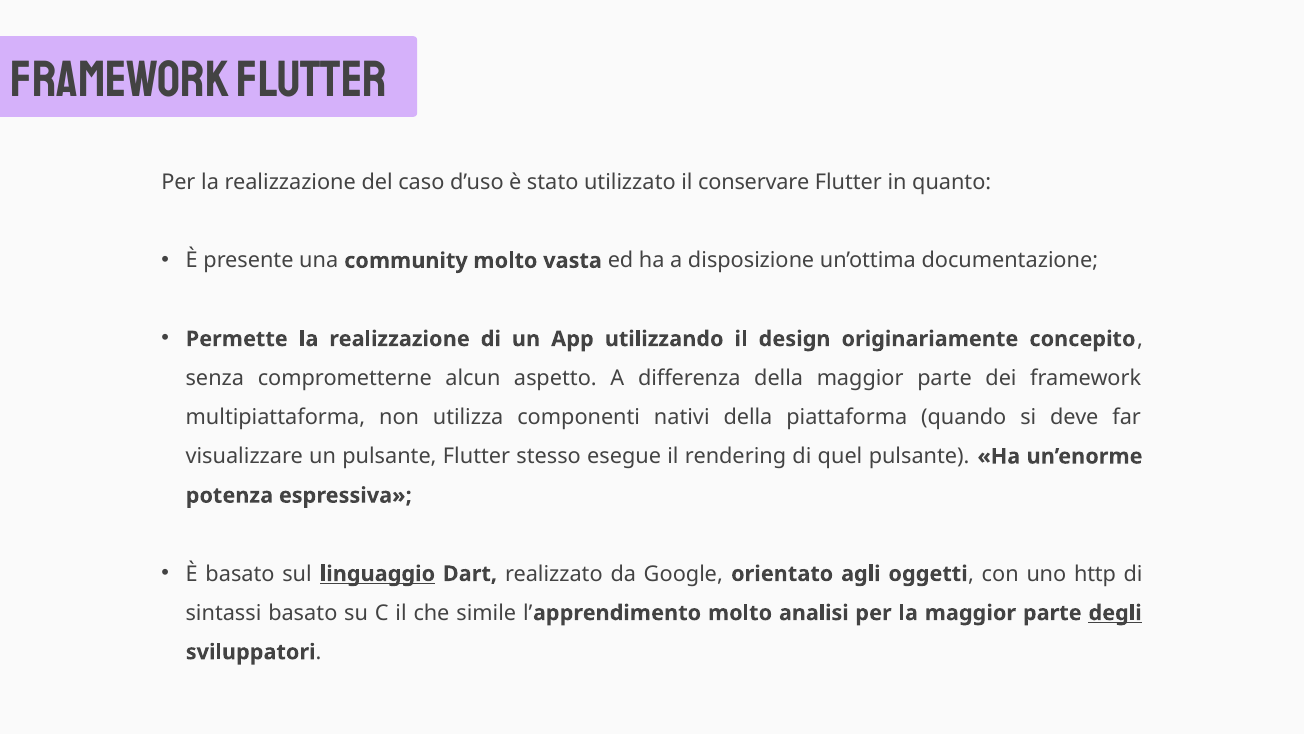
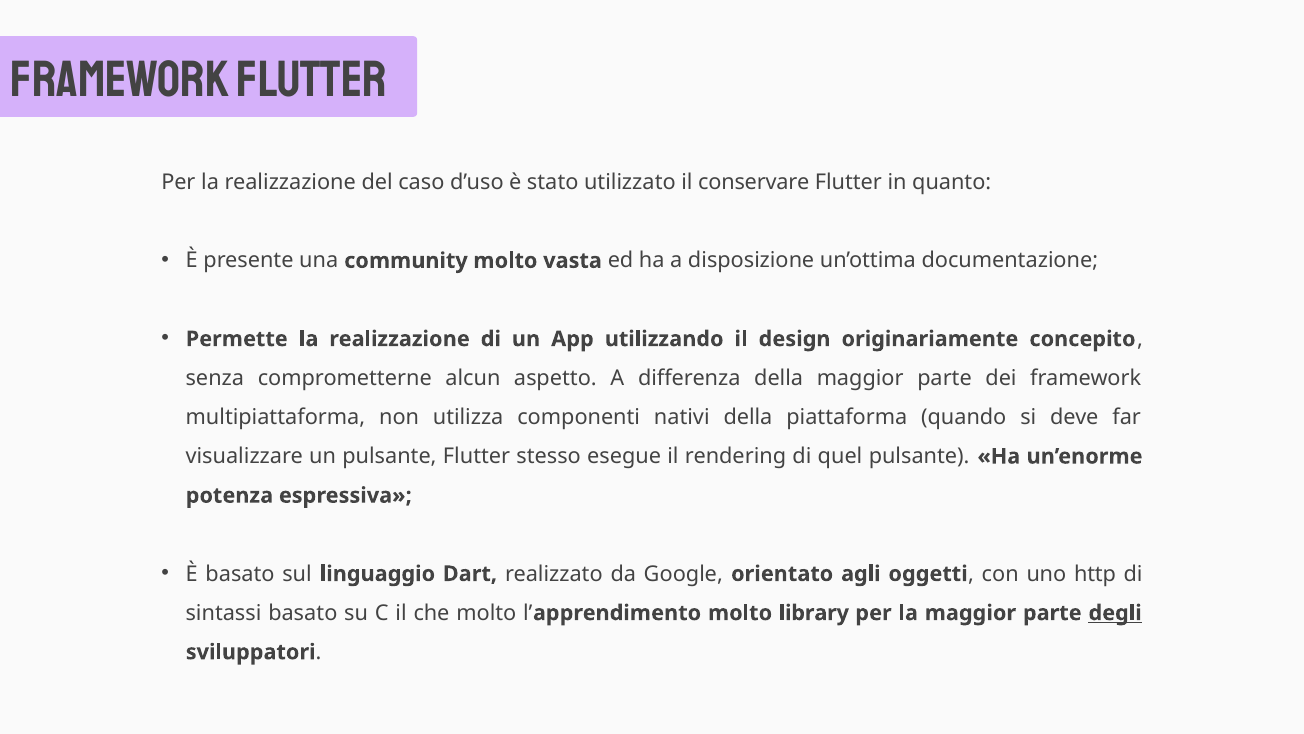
linguaggio underline: present -> none (377, 573)
che simile: simile -> molto (486, 613)
analisi: analisi -> library (814, 613)
